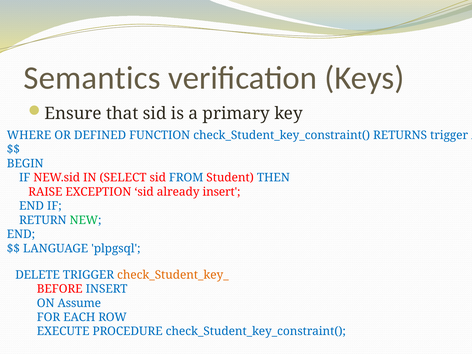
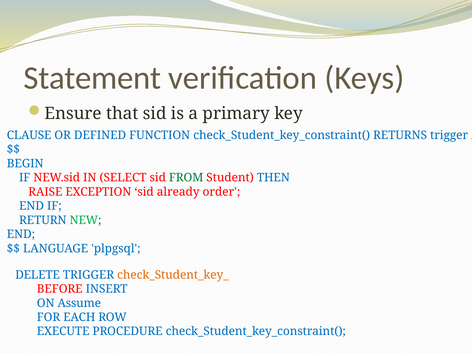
Semantics: Semantics -> Statement (92, 78)
WHERE: WHERE -> CLAUSE (29, 135)
FROM colour: blue -> green (186, 178)
already insert: insert -> order (221, 192)
